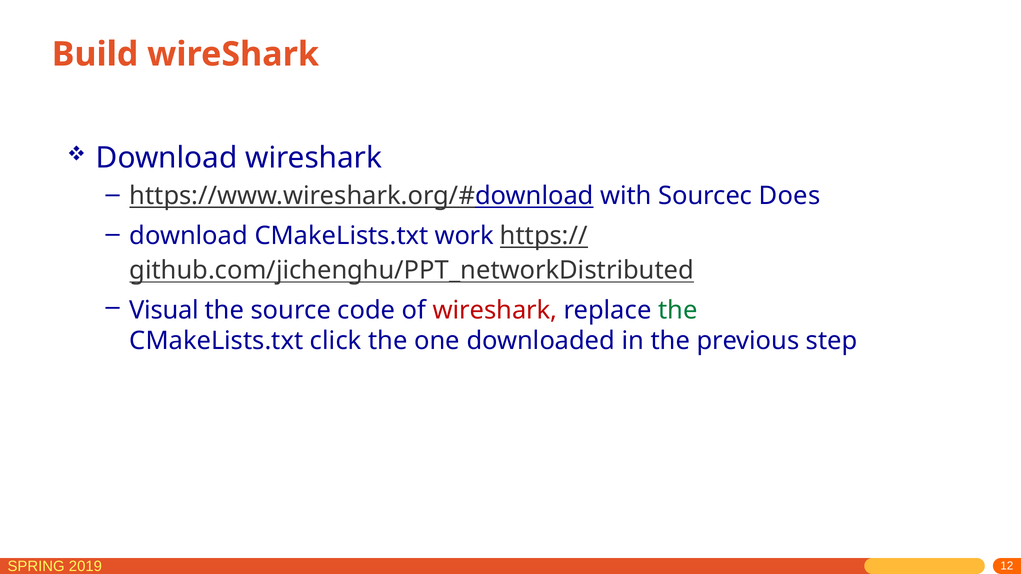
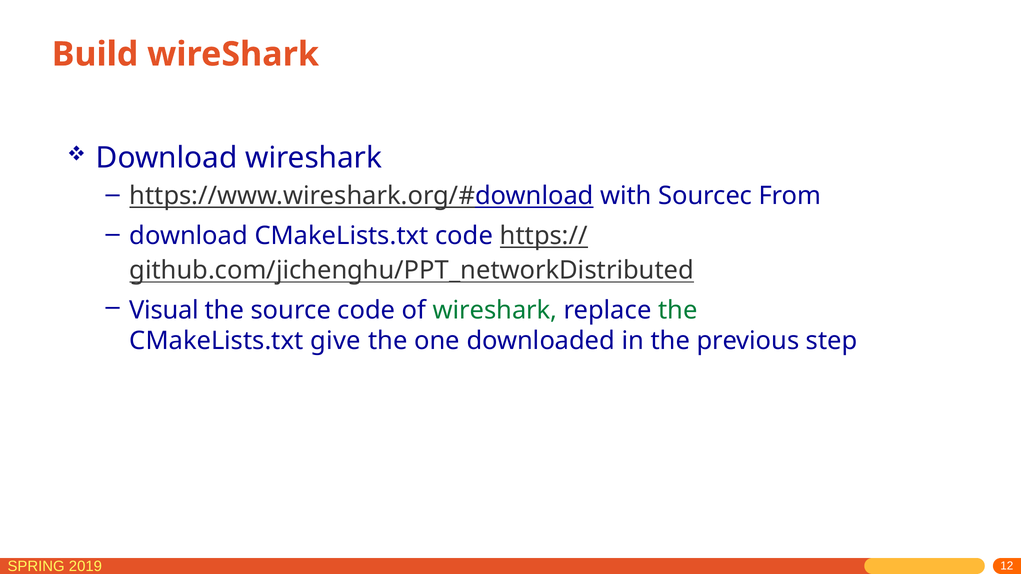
Does: Does -> From (790, 196)
CMakeLists.txt work: work -> code (464, 236)
wireshark colour: red -> green (495, 311)
click: click -> give (336, 341)
